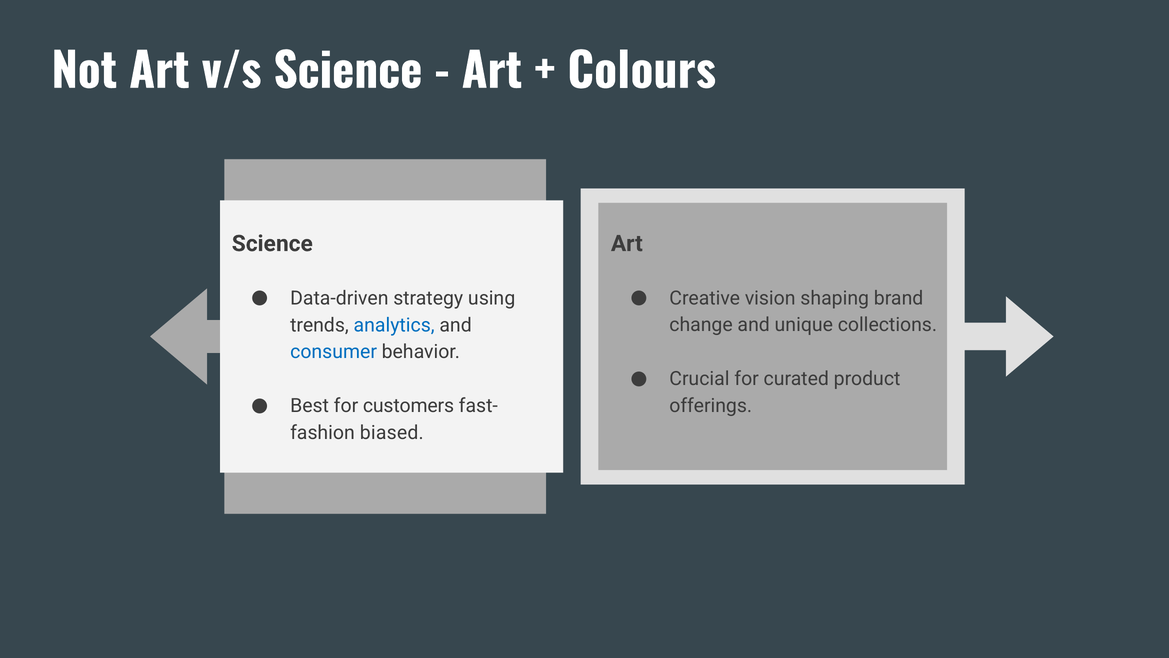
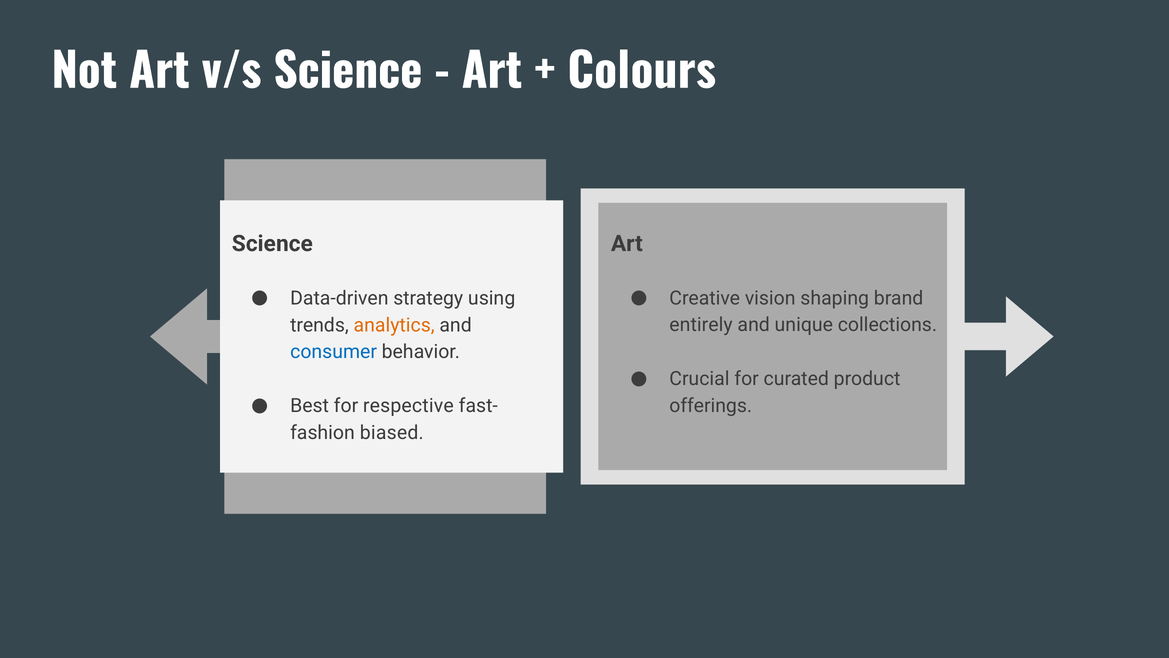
change: change -> entirely (701, 325)
analytics colour: blue -> orange (394, 325)
customers: customers -> respective (408, 406)
